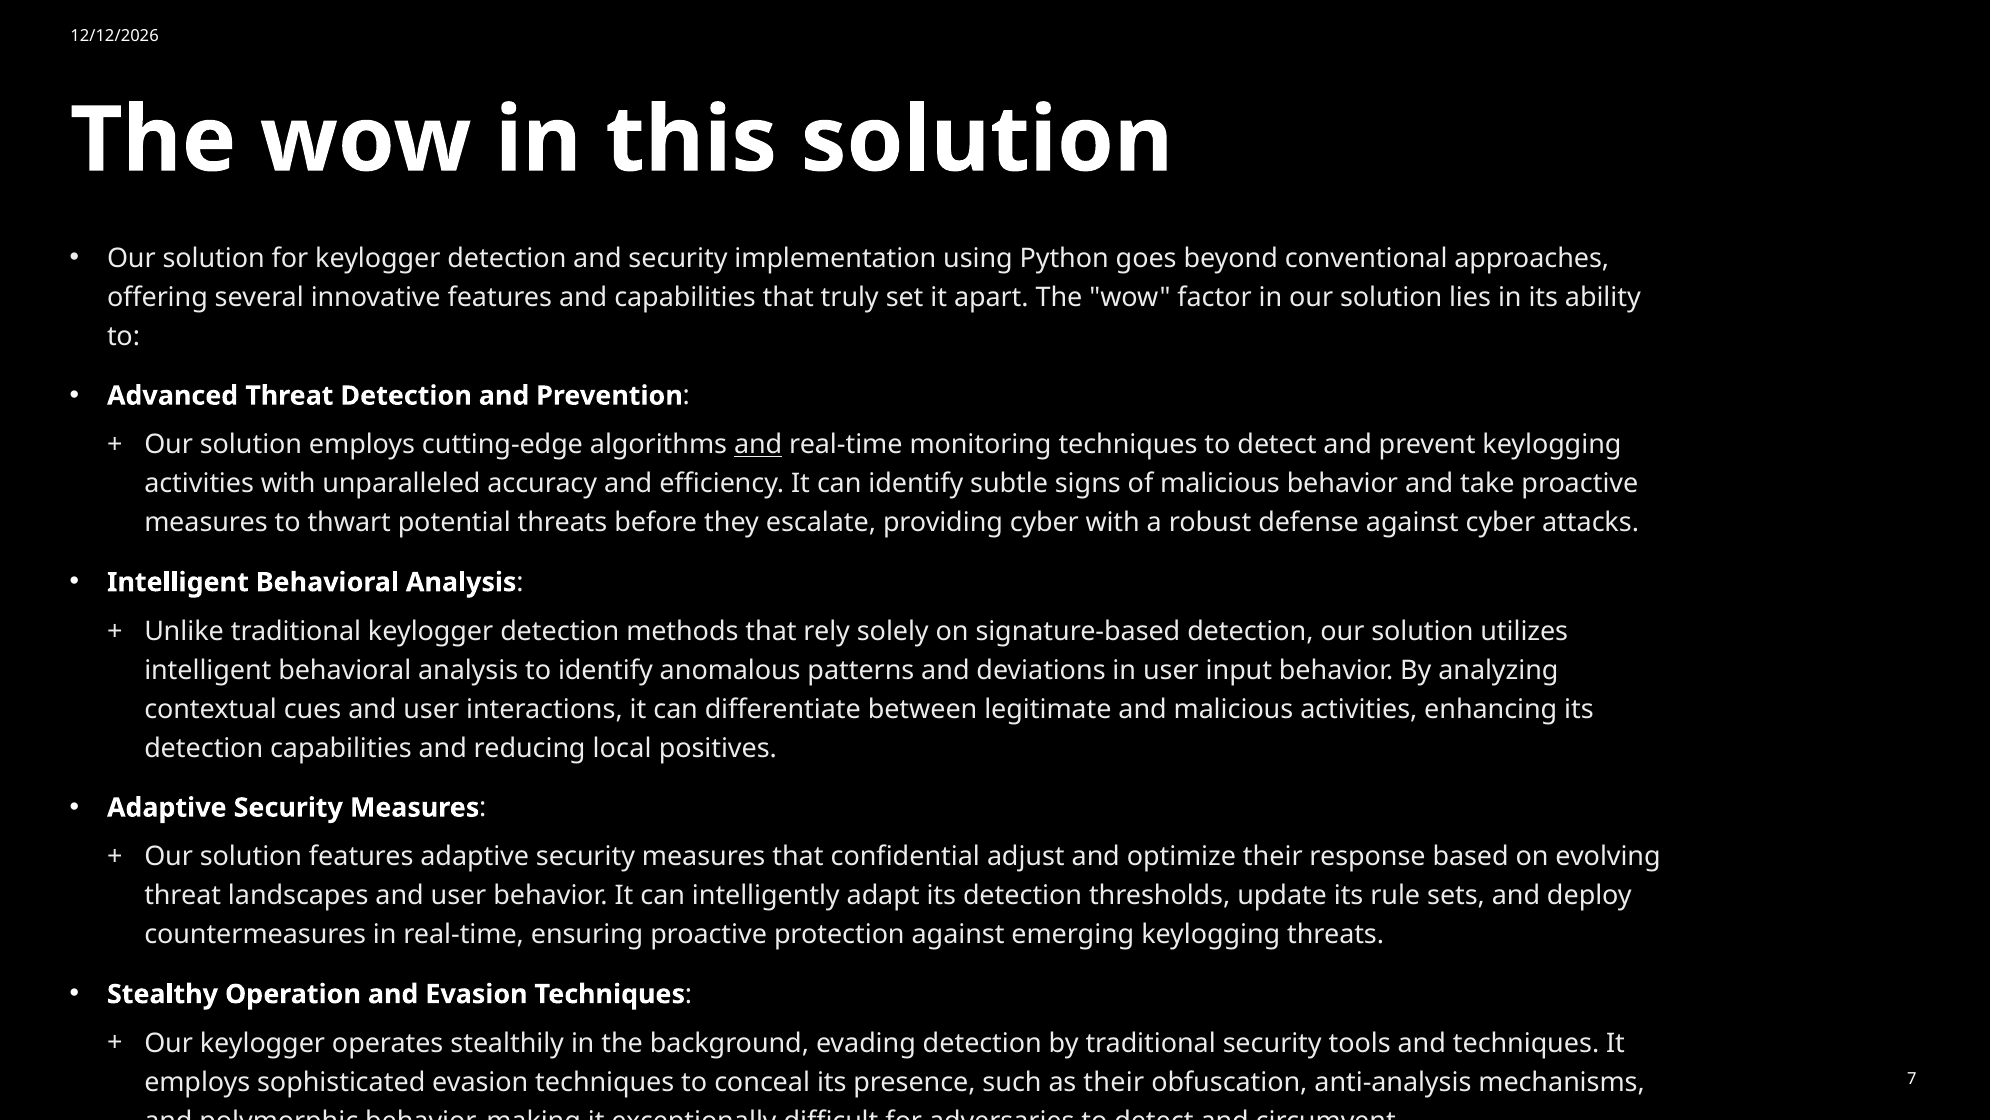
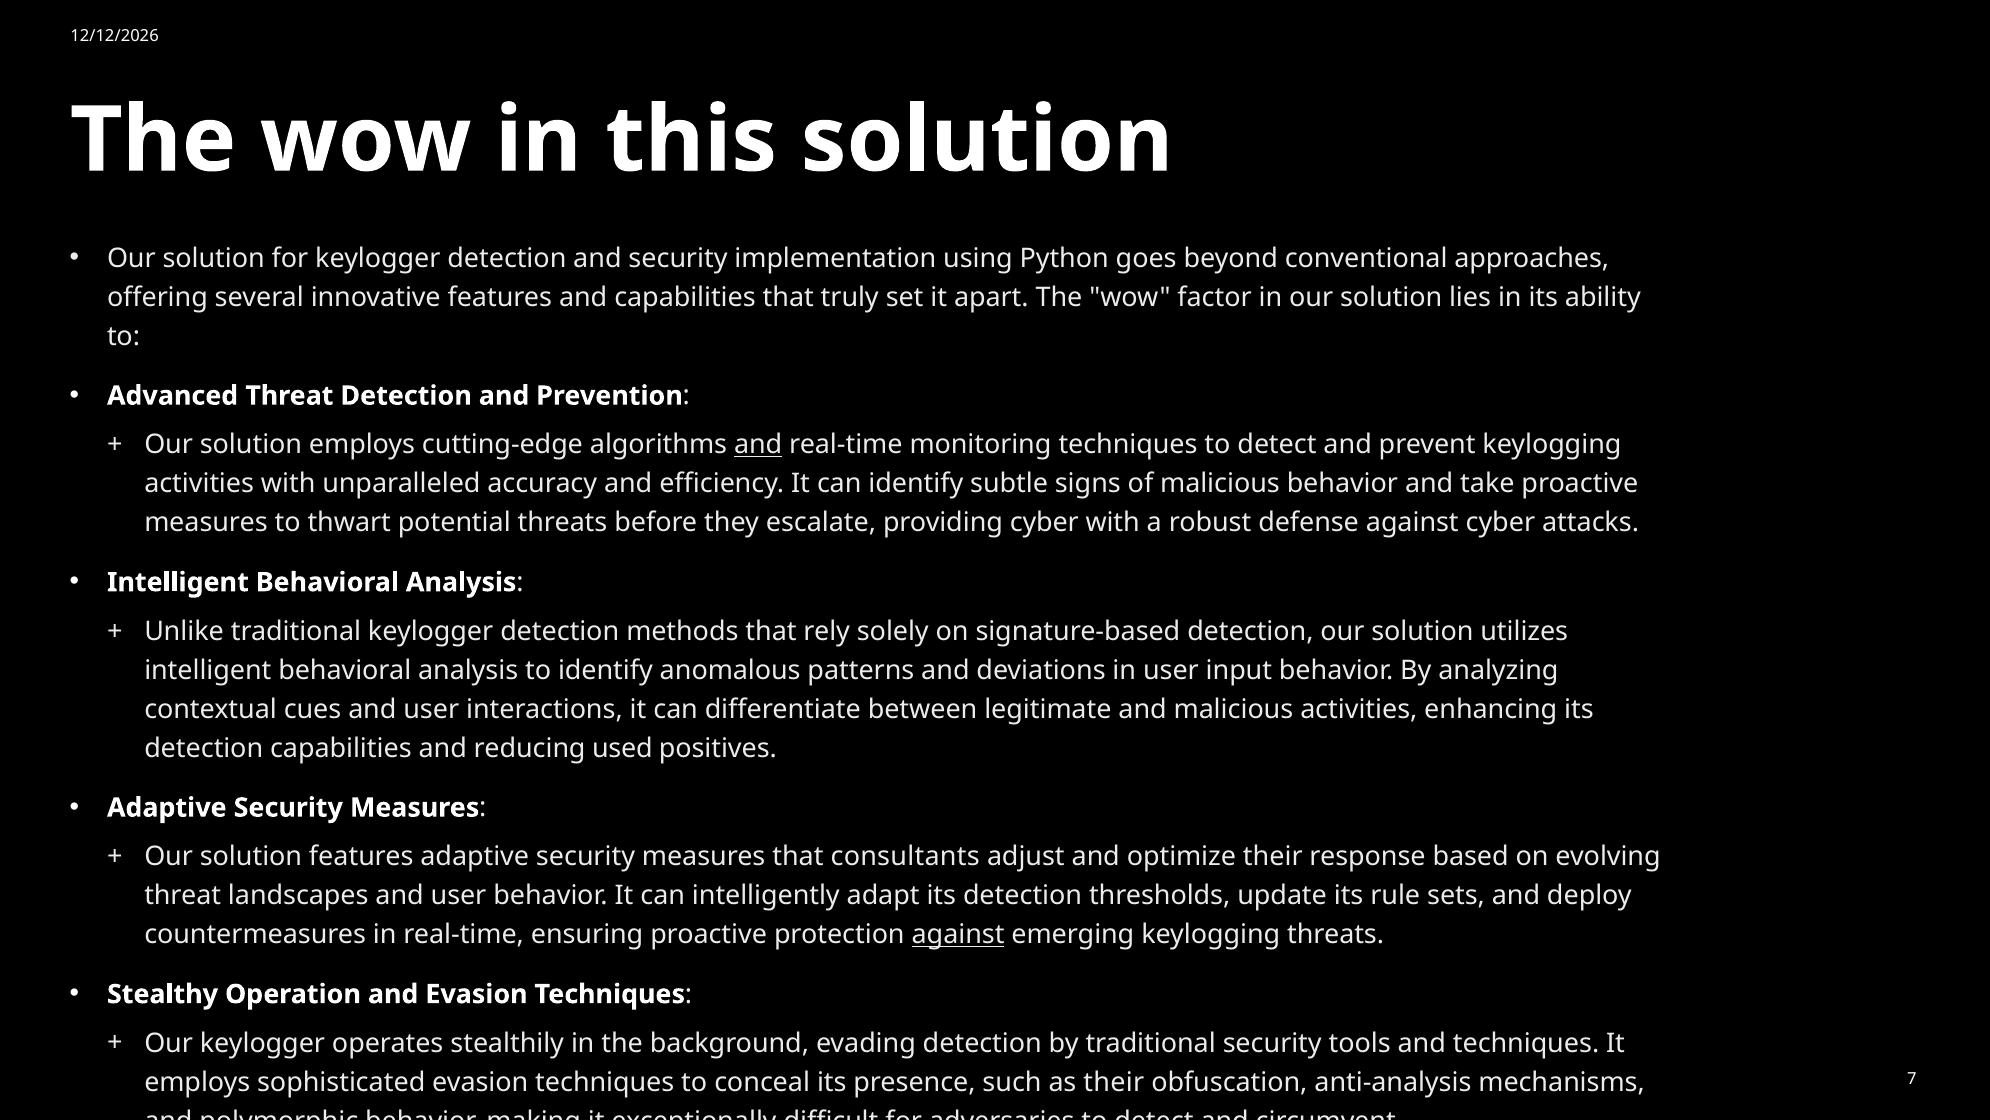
local: local -> used (622, 748)
confidential: confidential -> consultants (905, 857)
against underline: none -> present (958, 934)
